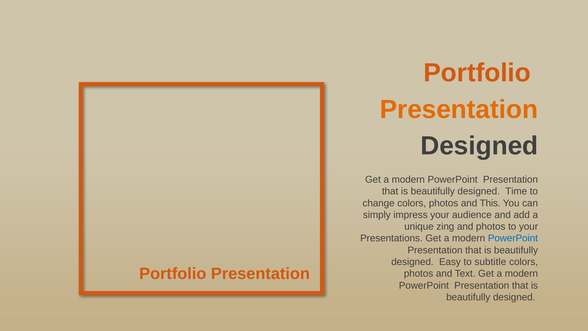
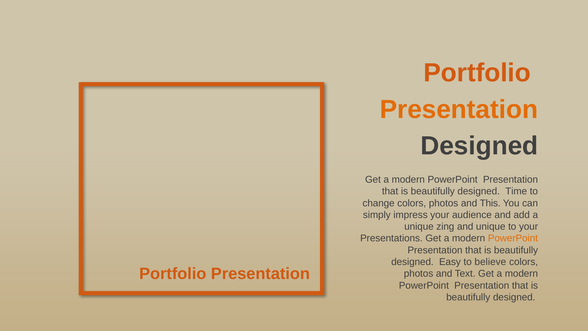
and photos: photos -> unique (491, 226)
PowerPoint colour: blue -> orange (513, 238)
subtitle: subtitle -> believe (490, 262)
